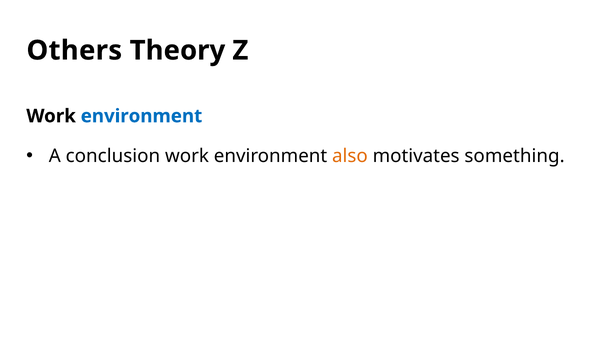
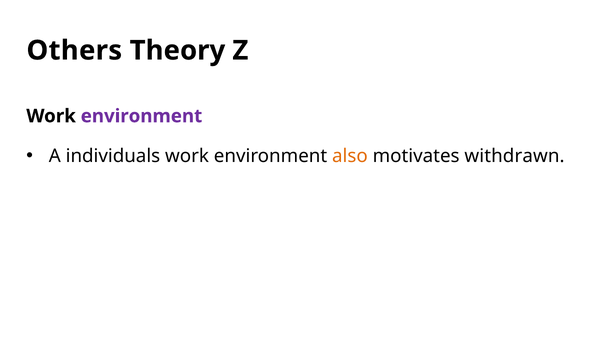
environment colour: blue -> purple (141, 116)
conclusion: conclusion -> individuals (113, 156)
something: something -> withdrawn (515, 156)
